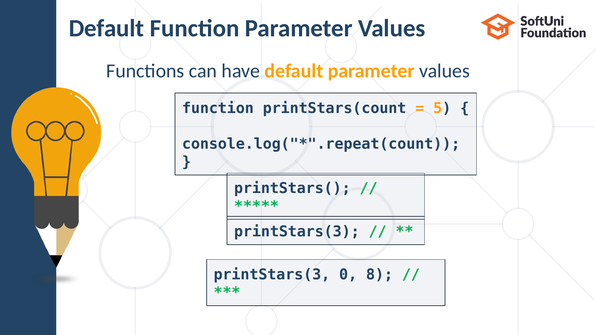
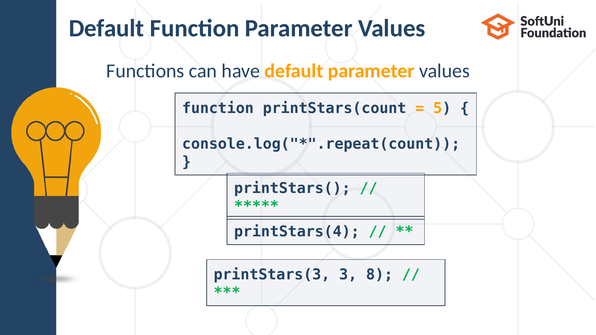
printStars(3: printStars(3 -> printStars(4 (297, 232)
0: 0 -> 3 (348, 275)
